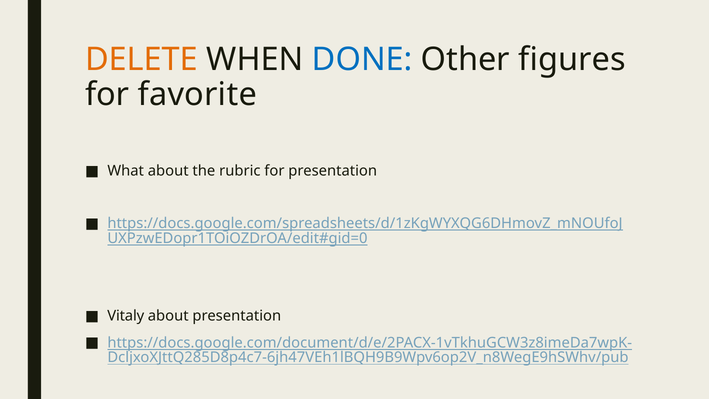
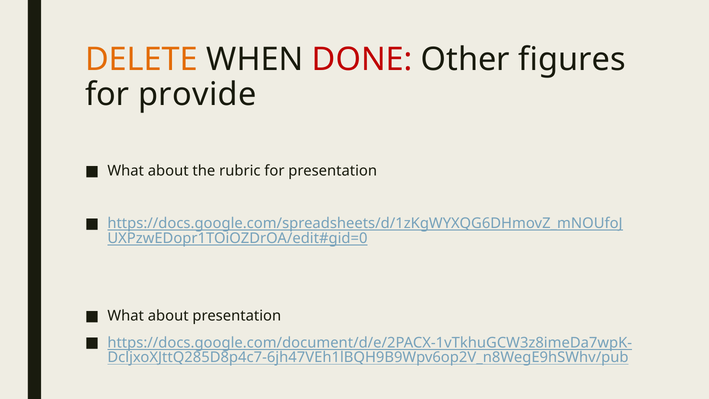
DONE colour: blue -> red (362, 60)
favorite: favorite -> provide (197, 94)
Vitaly: Vitaly -> What (126, 316)
